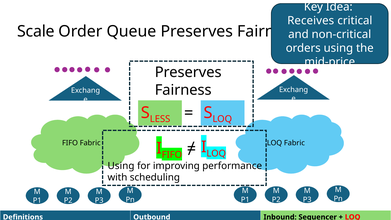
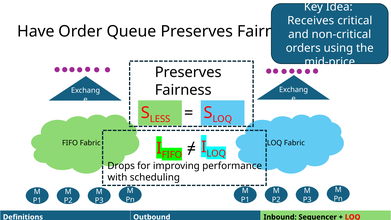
Scale: Scale -> Have (36, 31)
Using: Using -> Drops (121, 166)
